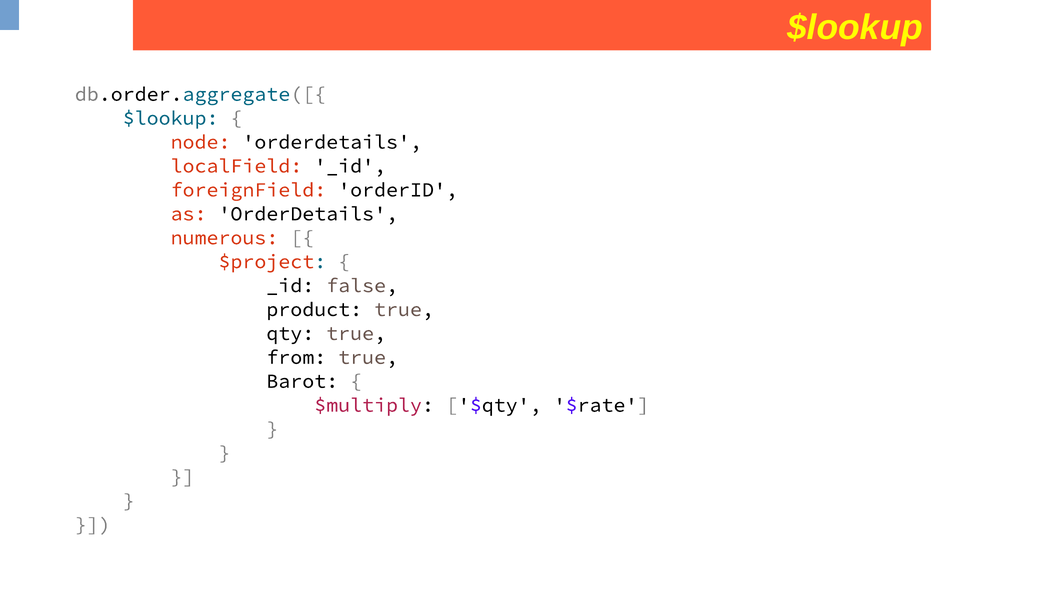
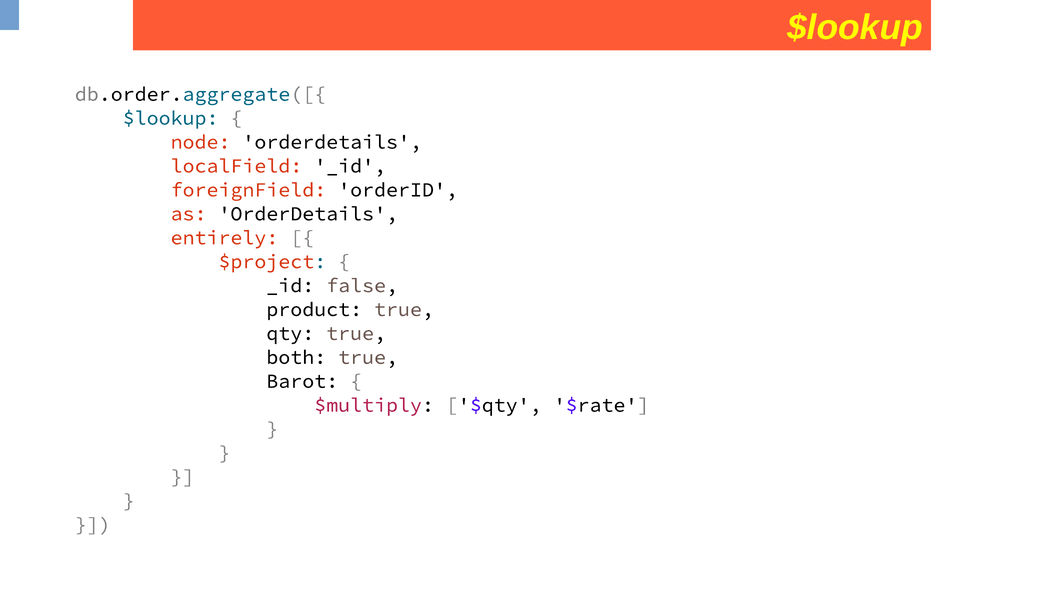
numerous: numerous -> entirely (224, 238)
from: from -> both (296, 358)
